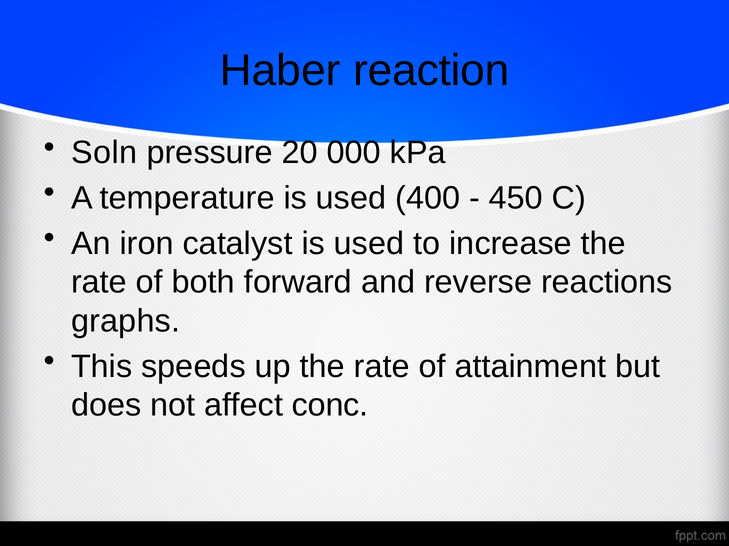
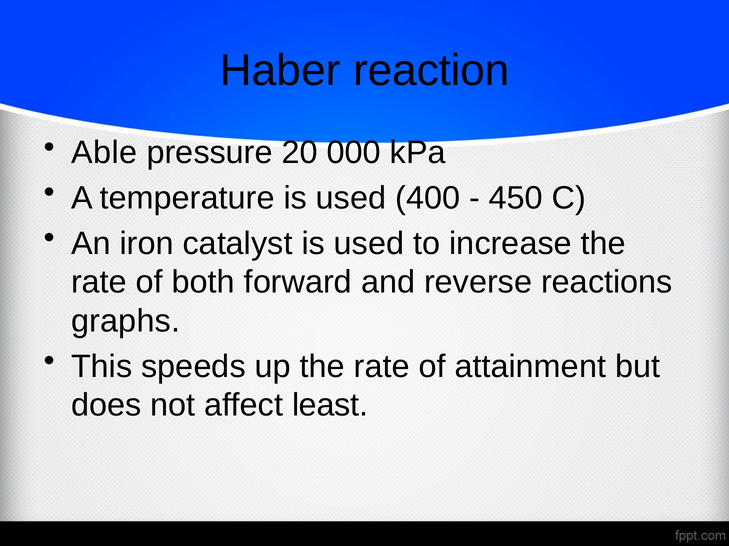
Soln: Soln -> Able (104, 153)
conc: conc -> least (330, 406)
